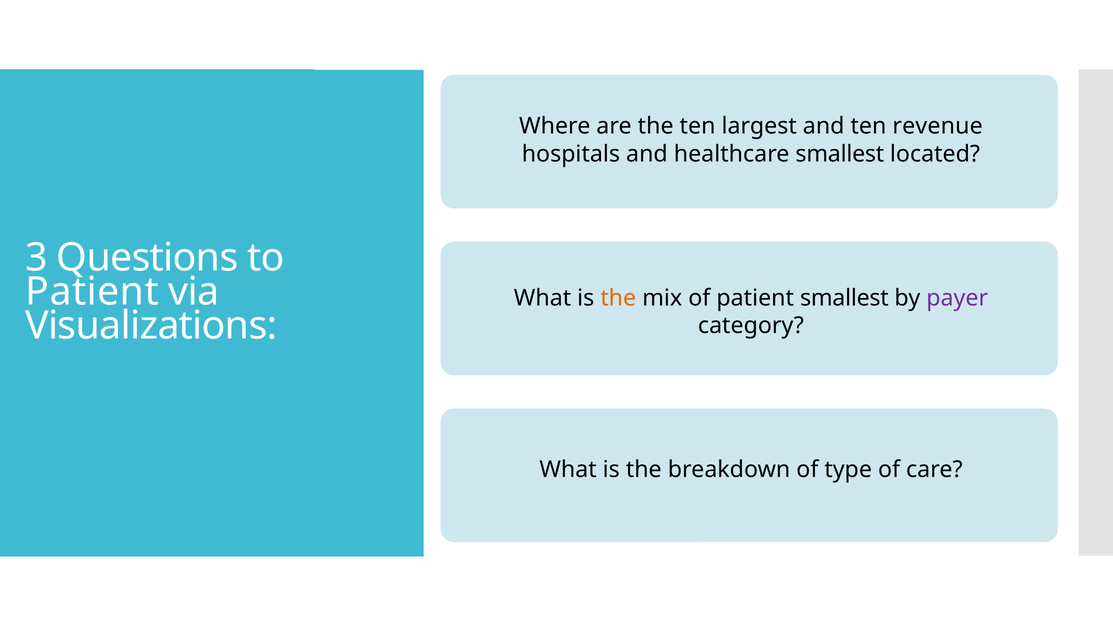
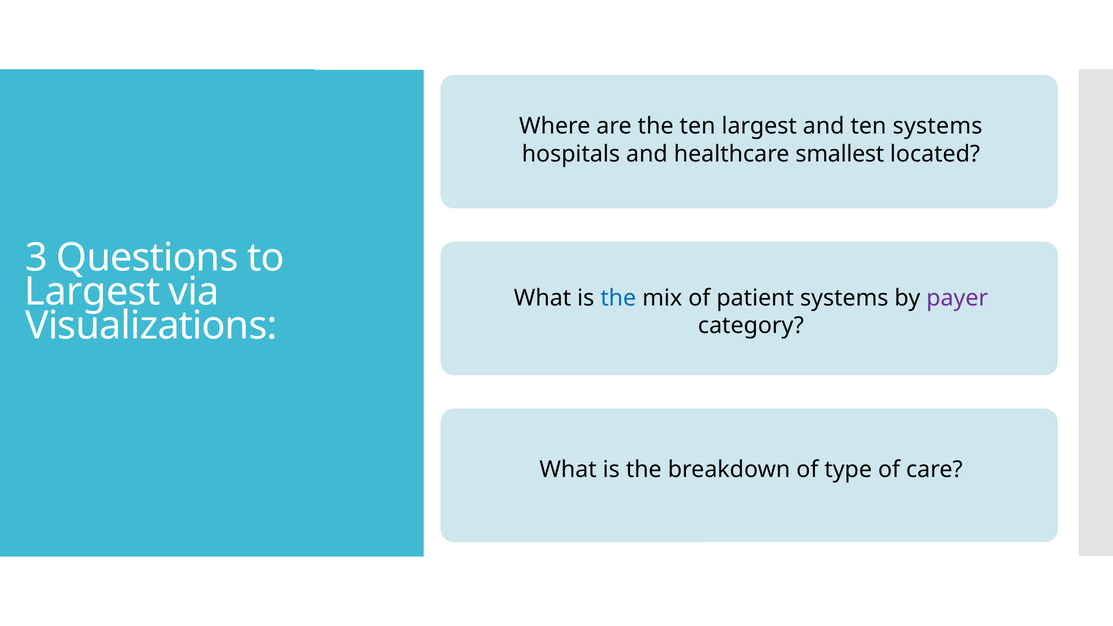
ten revenue: revenue -> systems (938, 126)
Patient: Patient -> Largest (93, 292)
the colour: orange -> blue (618, 298)
patient smallest: smallest -> systems (844, 298)
